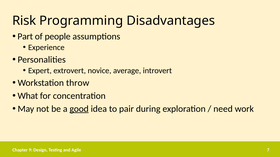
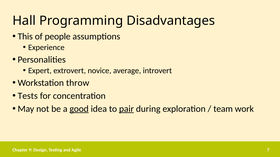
Risk: Risk -> Hall (24, 21)
Part: Part -> This (25, 37)
What: What -> Tests (28, 96)
pair underline: none -> present (126, 109)
need: need -> team (223, 109)
